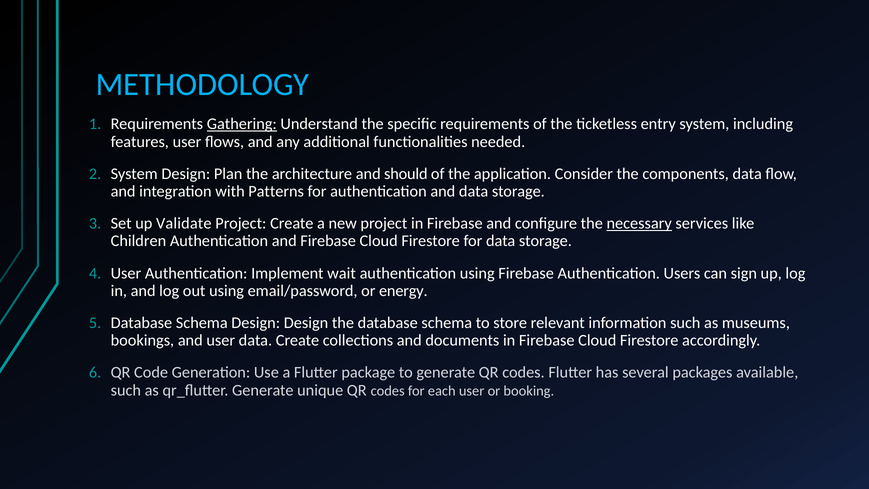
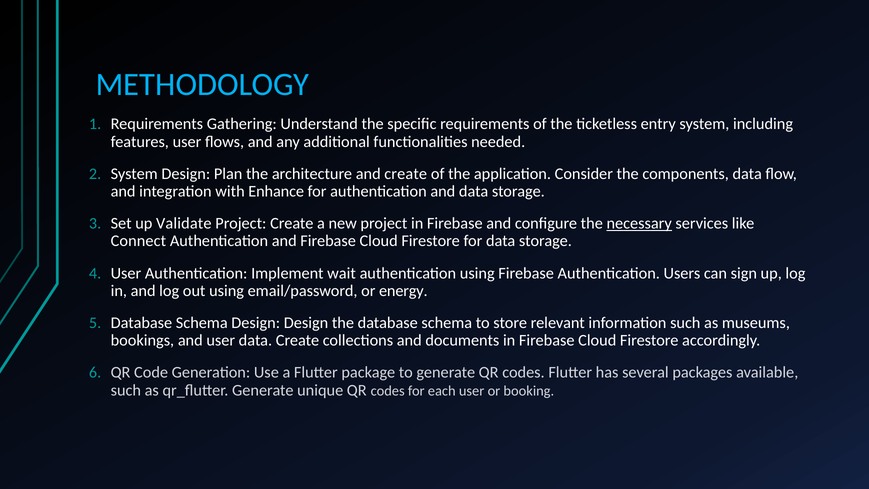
Gathering underline: present -> none (242, 124)
and should: should -> create (406, 174)
Patterns: Patterns -> Enhance (276, 191)
Children: Children -> Connect (138, 241)
